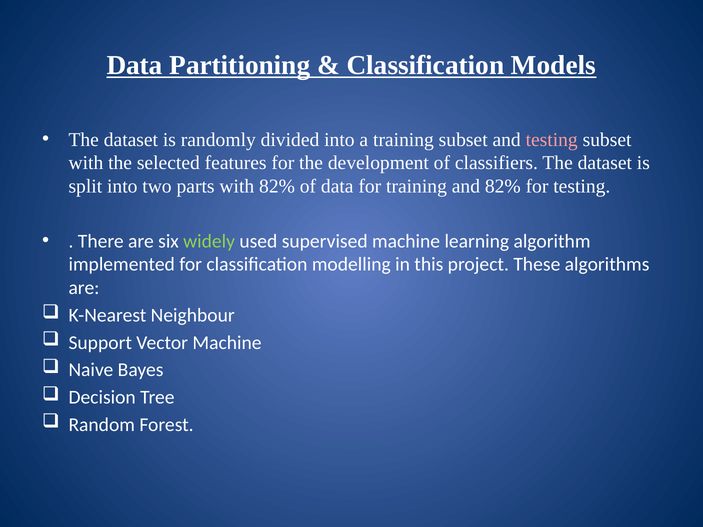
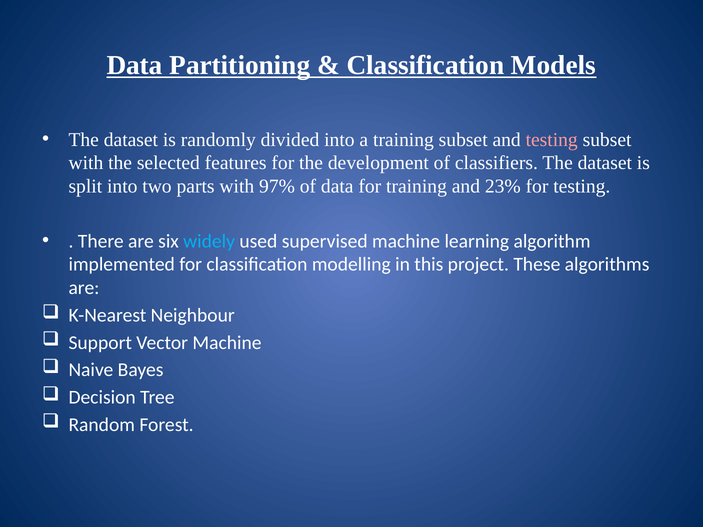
with 82%: 82% -> 97% (277, 187)
and 82%: 82% -> 23% (503, 187)
widely colour: light green -> light blue (209, 241)
